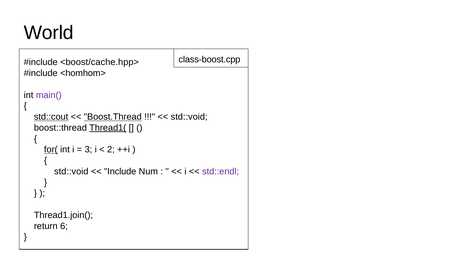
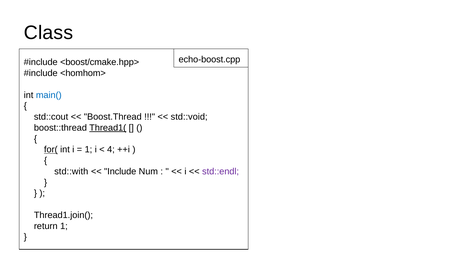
World: World -> Class (49, 33)
class-boost.cpp: class-boost.cpp -> echo-boost.cpp (209, 59)
<boost/cache.hpp>: <boost/cache.hpp> -> <boost/cmake.hpp> (100, 62)
main( colour: purple -> blue (49, 95)
std::cout underline: present -> none (51, 117)
Boost.Thread underline: present -> none (113, 117)
3: 3 -> 1 (88, 149)
2: 2 -> 4 (111, 149)
std::void: std::void -> std::with (71, 171)
return 6: 6 -> 1 (64, 226)
